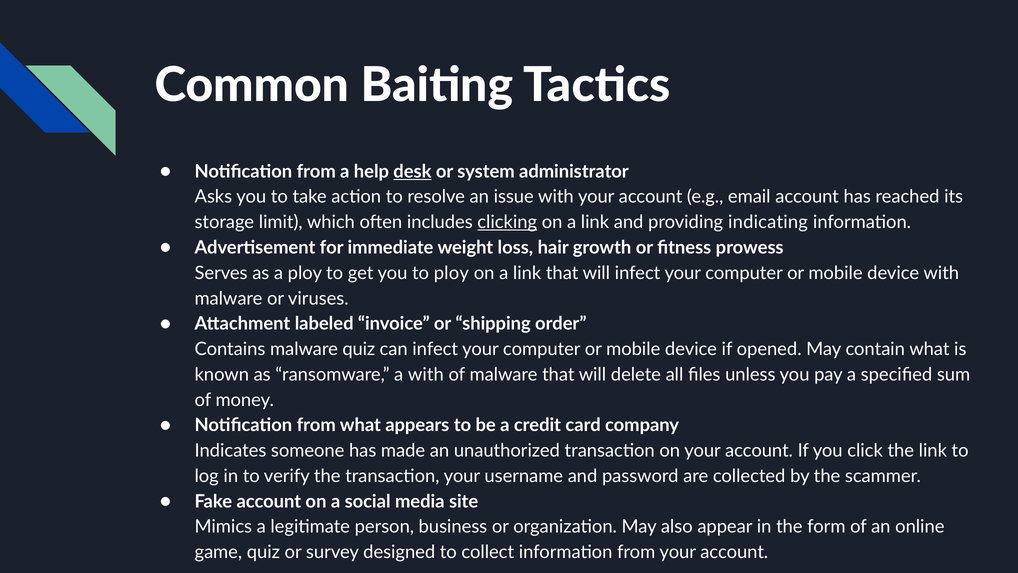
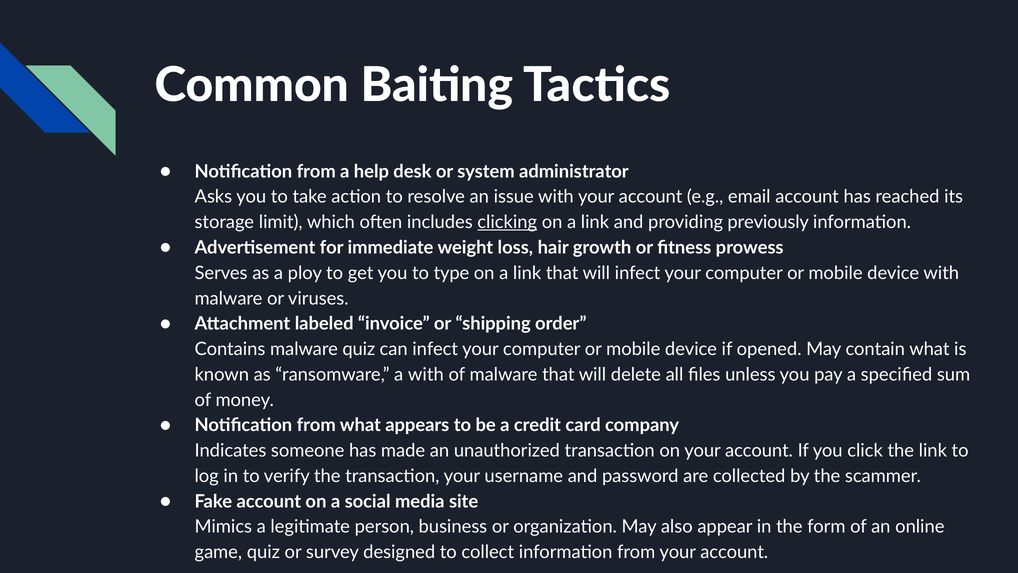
desk underline: present -> none (412, 171)
indicating: indicating -> previously (768, 222)
to ploy: ploy -> type (451, 273)
